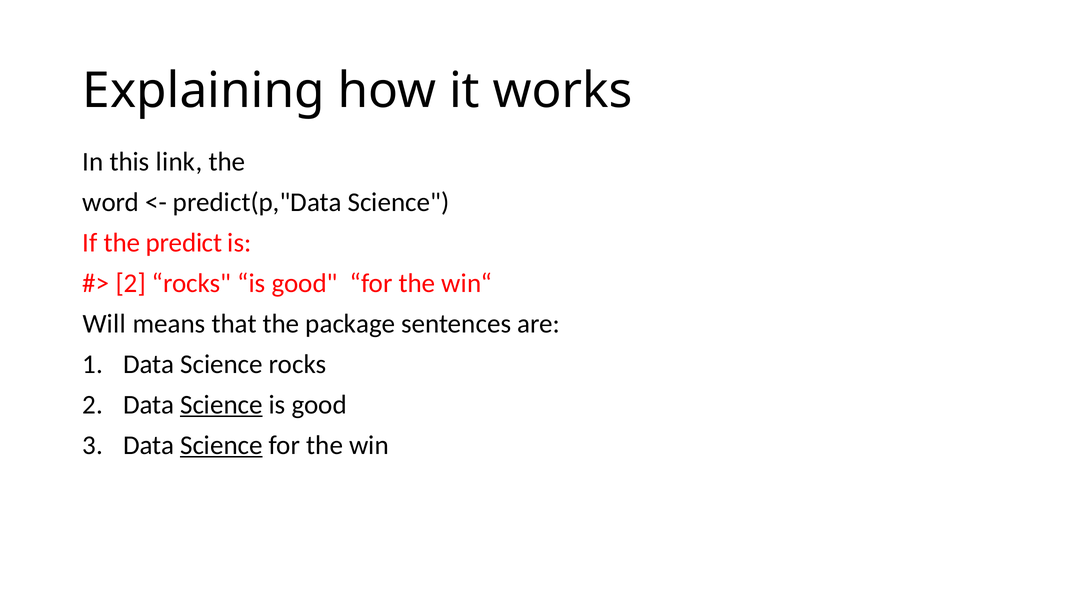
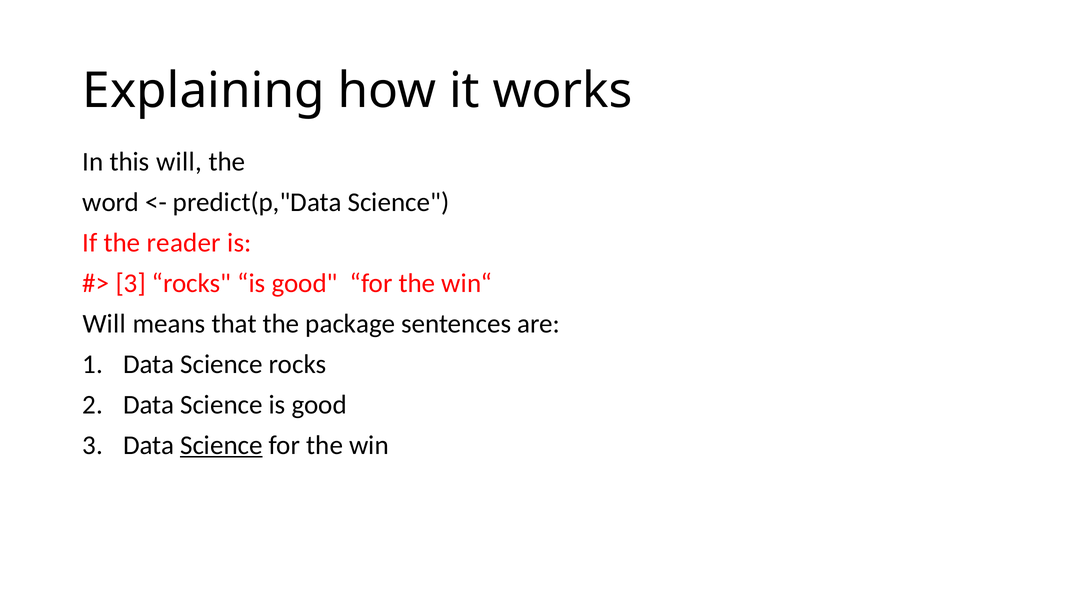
this link: link -> will (179, 161)
predict: predict -> reader (184, 242)
2: 2 -> 3 (131, 283)
Science underline: present -> none (221, 404)
